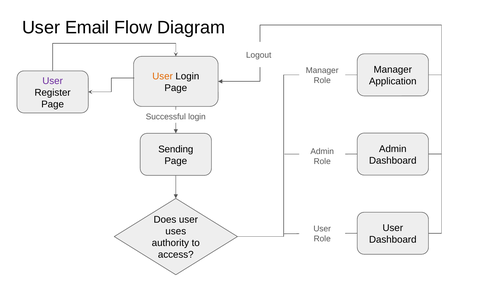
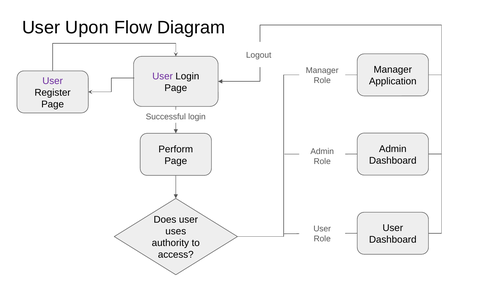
Email: Email -> Upon (87, 28)
User colour: orange -> purple (163, 76)
Sending: Sending -> Perform (176, 149)
